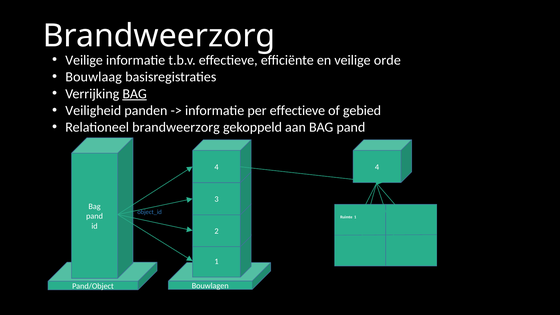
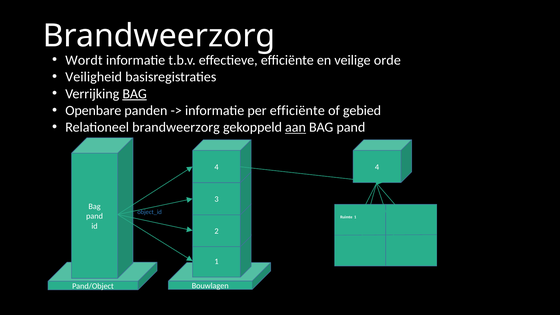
Veilige: Veilige -> Wordt (84, 60)
Bouwlaag: Bouwlaag -> Veiligheid (94, 77)
Veiligheid: Veiligheid -> Openbare (93, 111)
per effectieve: effectieve -> efficiënte (297, 111)
aan underline: none -> present (295, 127)
